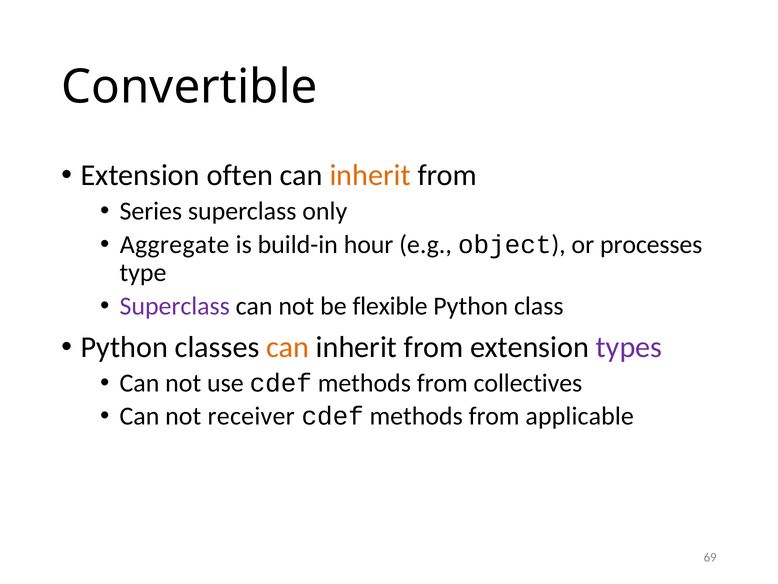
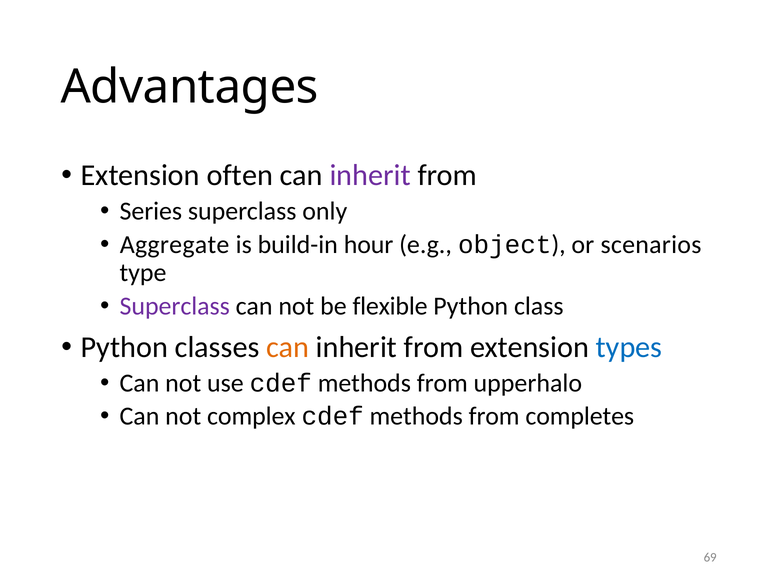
Convertible: Convertible -> Advantages (190, 87)
inherit colour: orange -> purple (370, 175)
processes: processes -> scenarios (651, 244)
types colour: purple -> blue (629, 347)
collectives: collectives -> upperhalo (528, 383)
receiver: receiver -> complex (251, 416)
applicable: applicable -> completes (580, 416)
